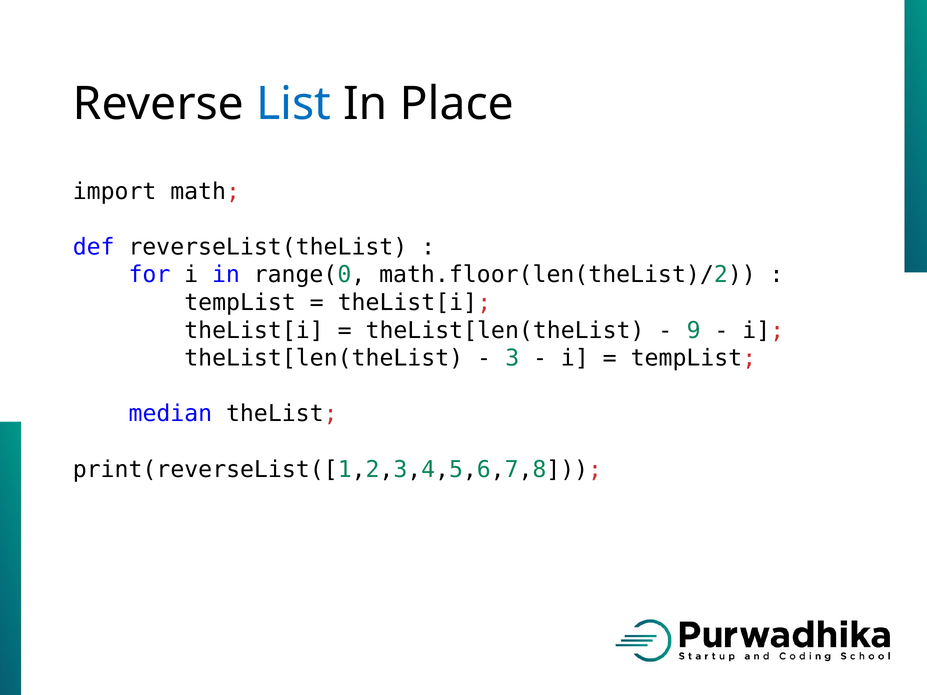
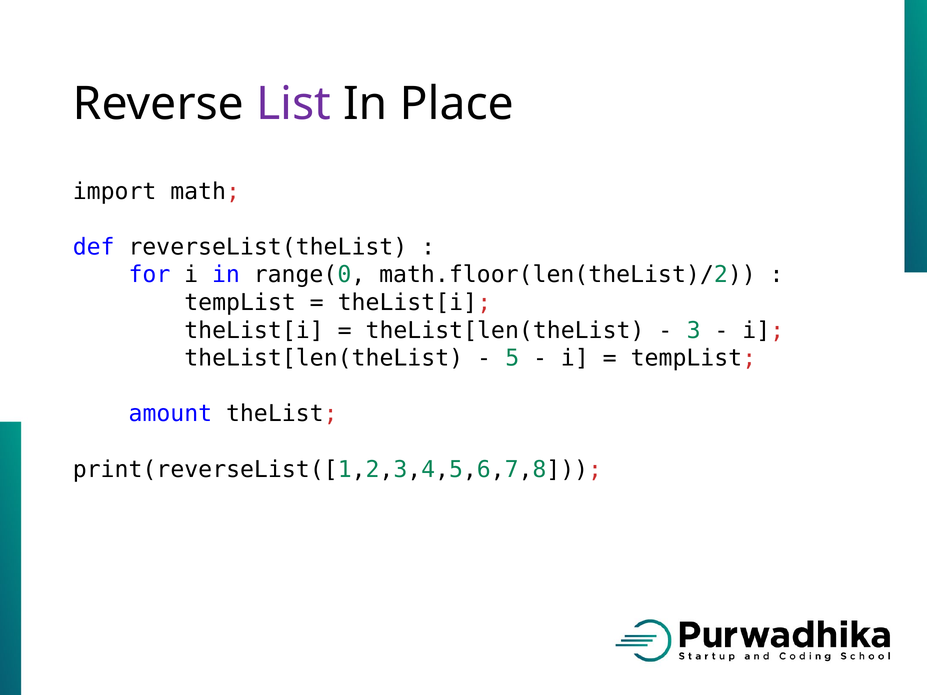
List colour: blue -> purple (294, 104)
9: 9 -> 3 (694, 330)
3: 3 -> 5 (512, 358)
median: median -> amount (170, 414)
